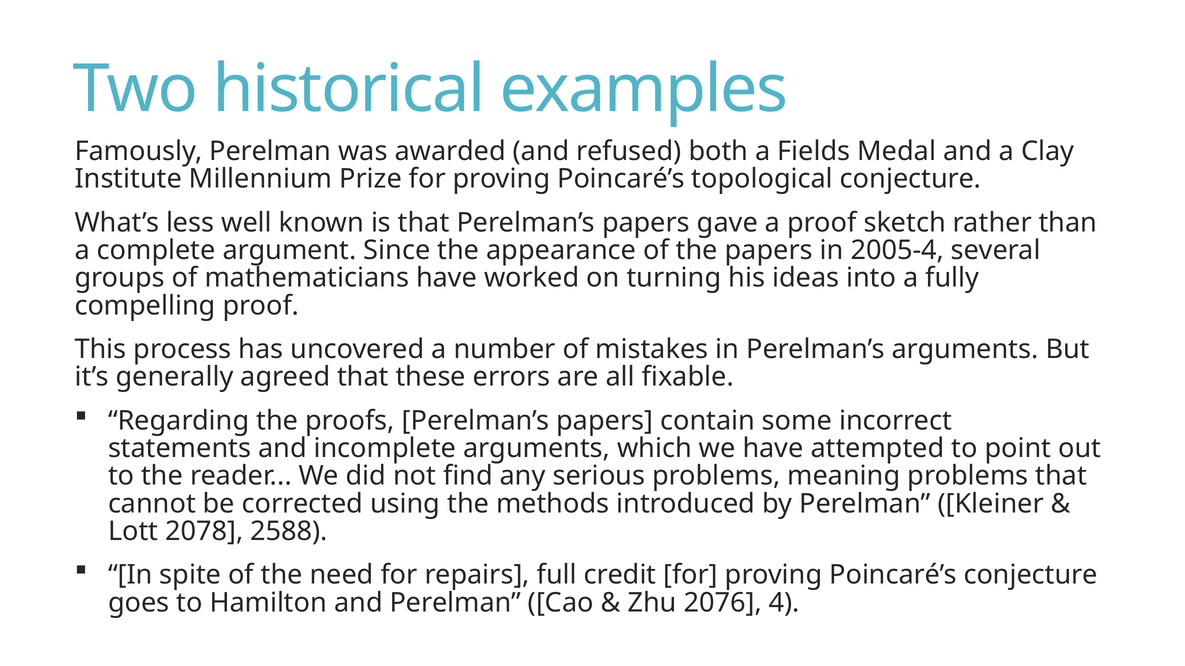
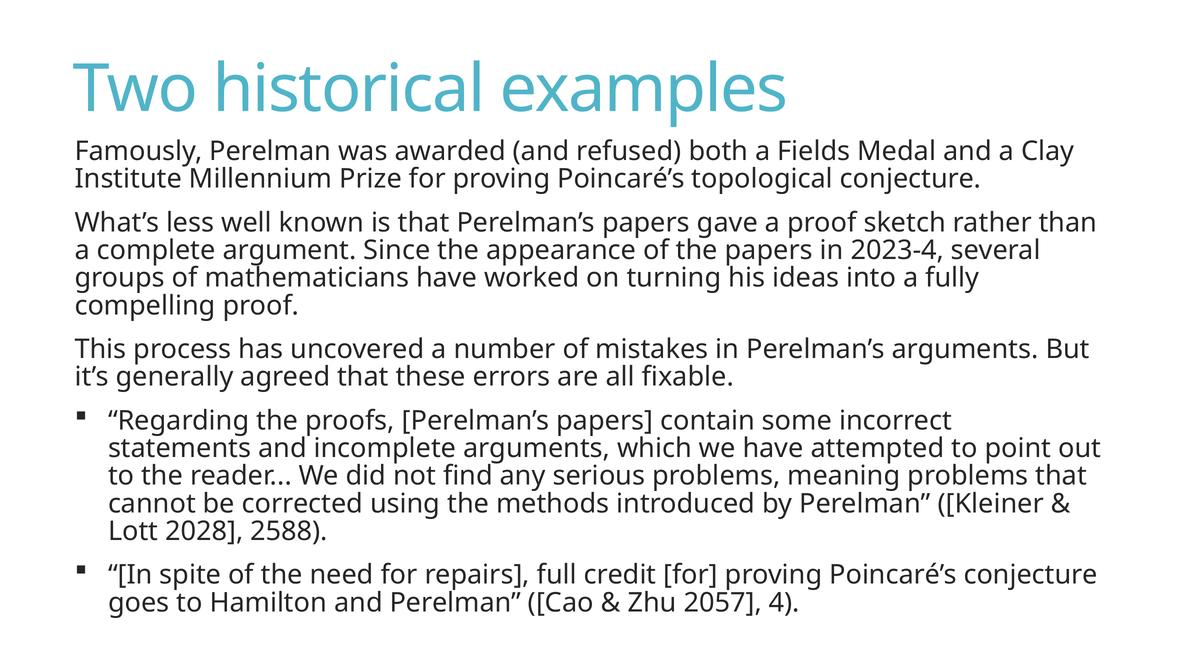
2005-4: 2005-4 -> 2023-4 (897, 251)
2078: 2078 -> 2028 (204, 532)
2076: 2076 -> 2057 (723, 603)
